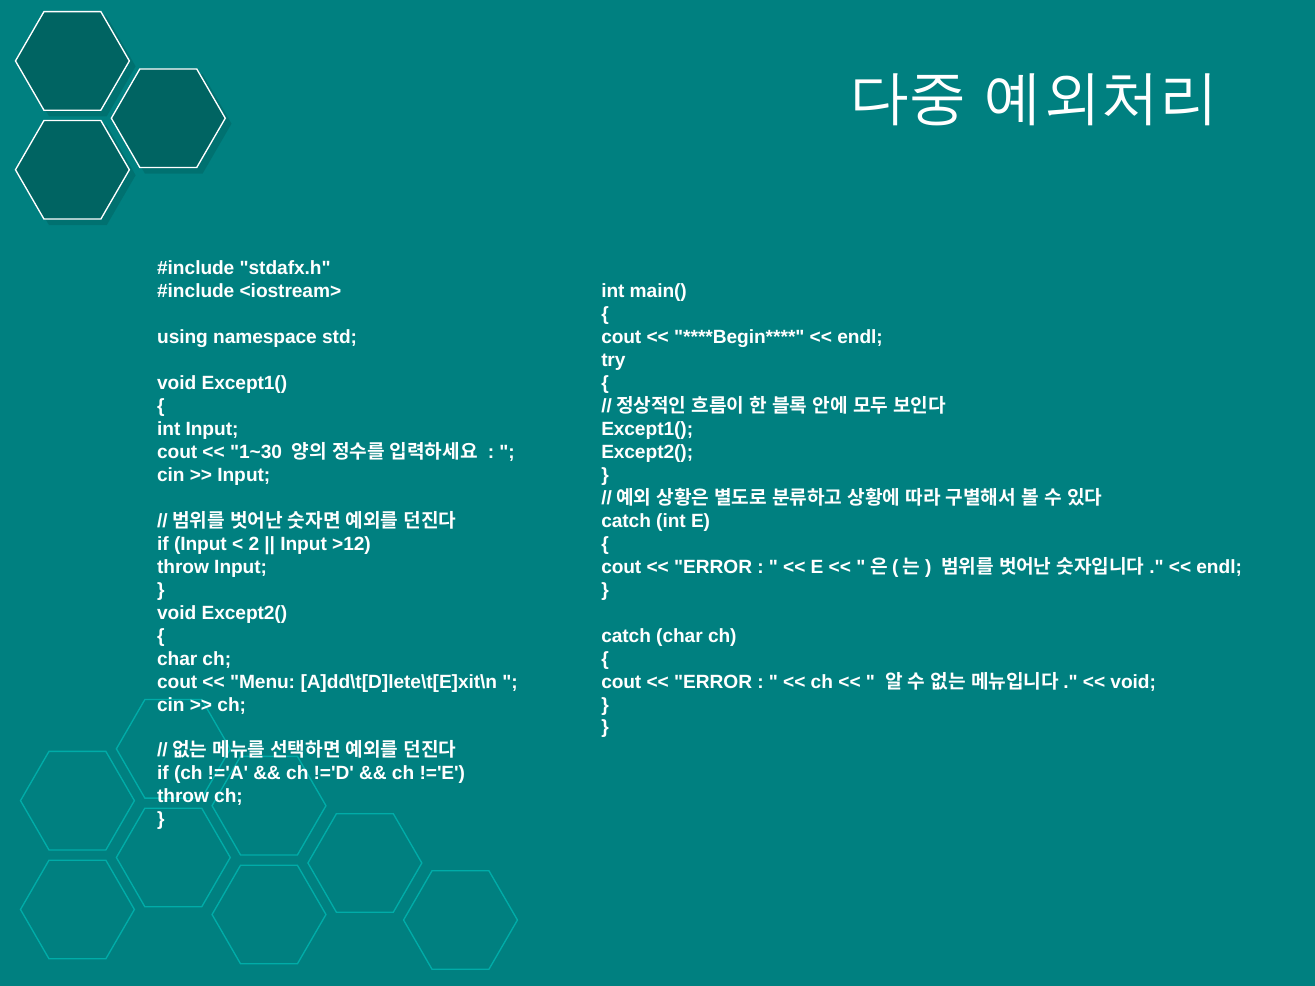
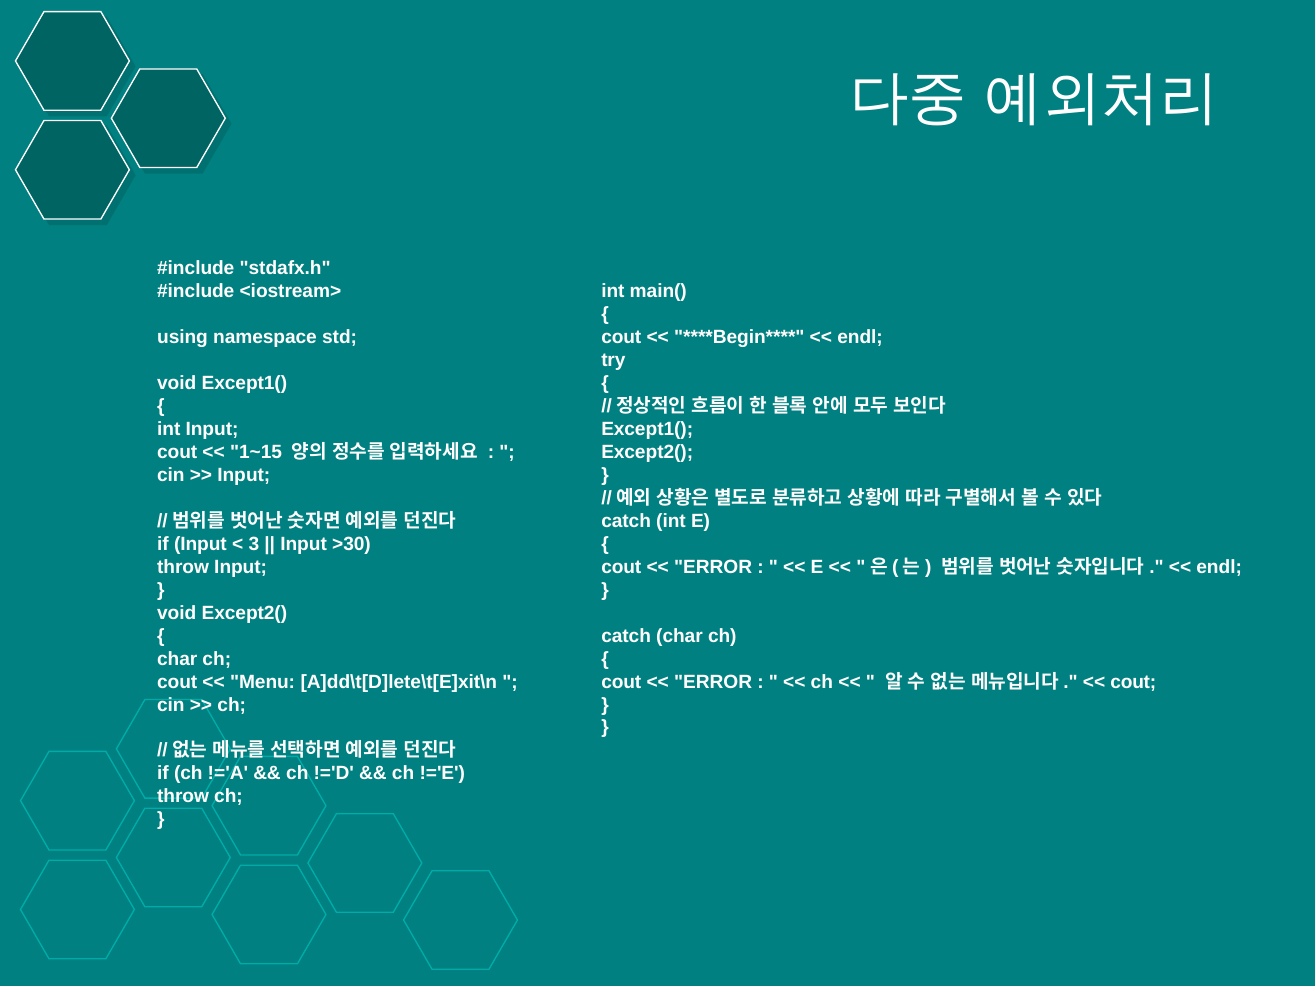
1~30: 1~30 -> 1~15 (256, 452)
2: 2 -> 3 (254, 544)
>12: >12 -> >30 (352, 544)
void: void -> cout (1133, 682)
